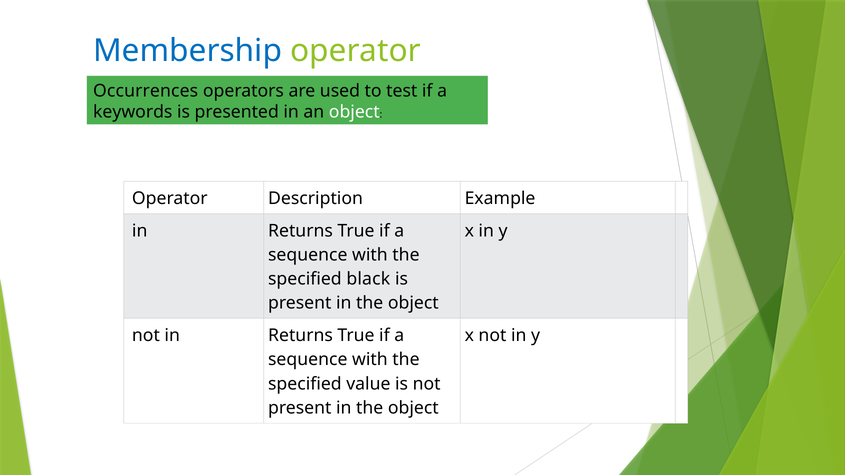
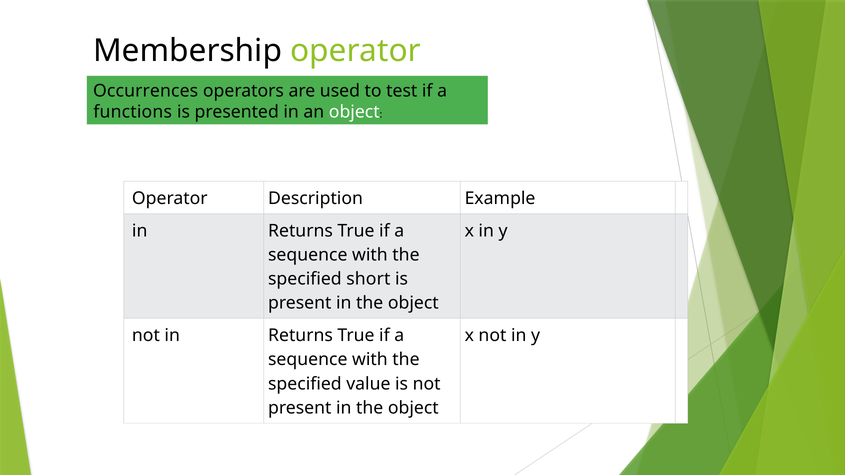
Membership colour: blue -> black (188, 51)
keywords: keywords -> functions (133, 112)
black: black -> short (368, 279)
